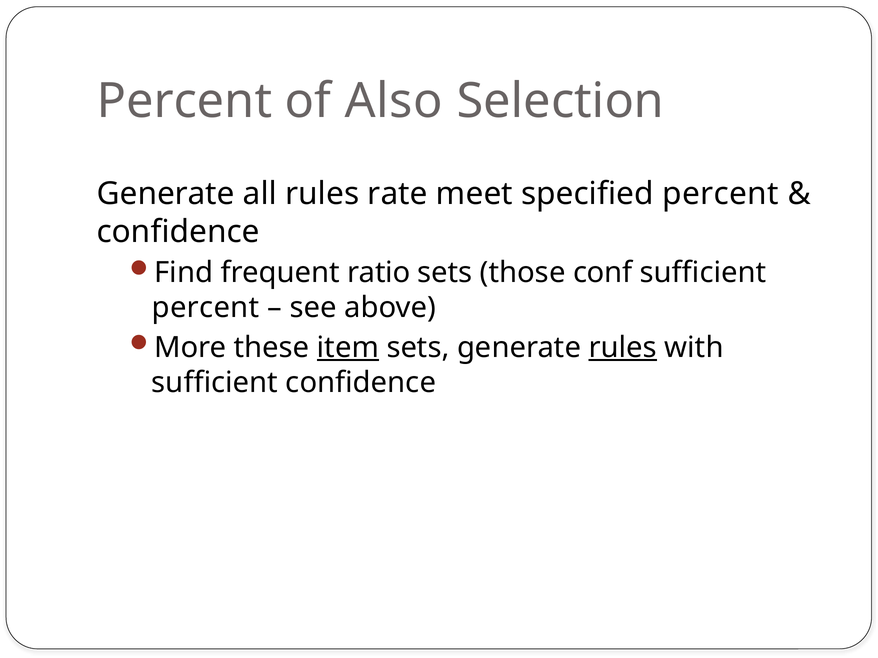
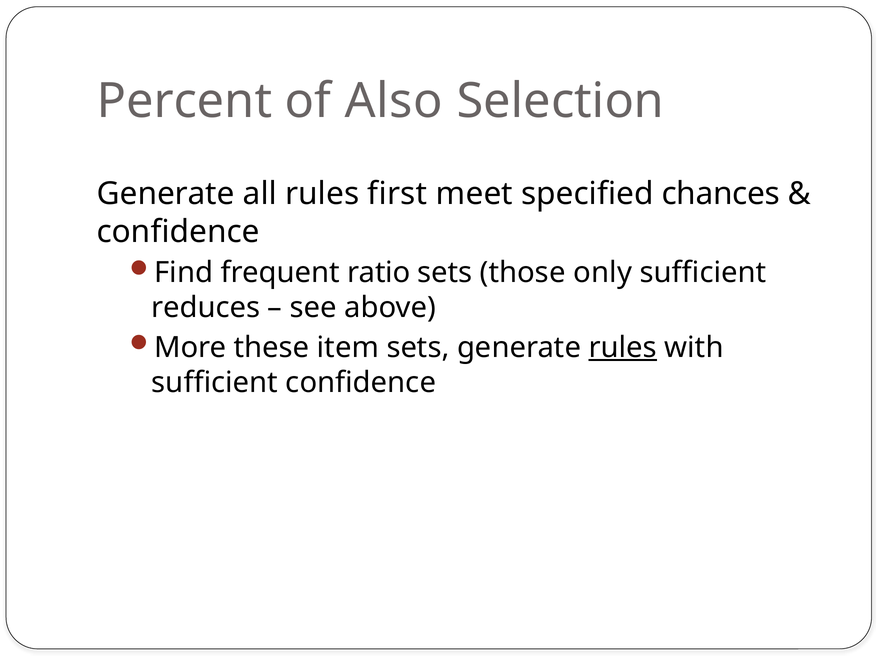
rate: rate -> first (397, 194)
specified percent: percent -> chances (721, 194)
conf: conf -> only (603, 273)
percent: percent -> reduces (206, 308)
item underline: present -> none (348, 348)
